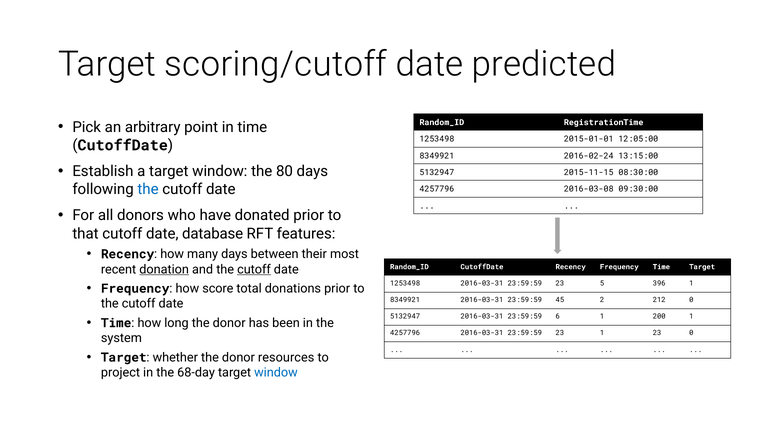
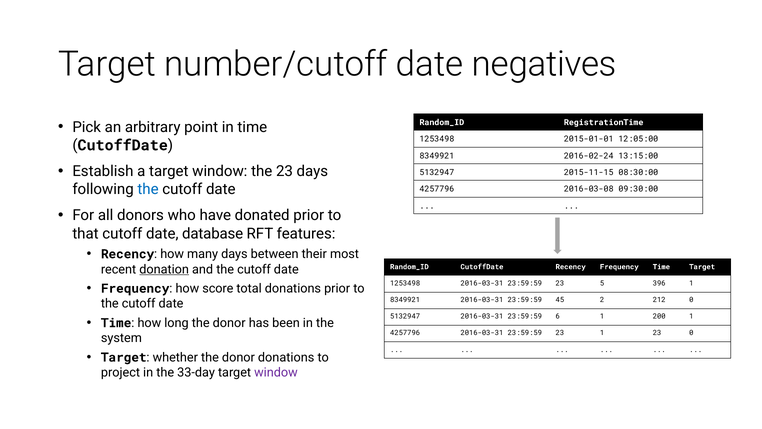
scoring/cutoff: scoring/cutoff -> number/cutoff (276, 64)
predicted: predicted -> negatives (544, 64)
the 80: 80 -> 23 (285, 171)
cutoff underline: present -> none (254, 269)
donor resources: resources -> donations (286, 357)
68-day: 68-day -> 33-day (196, 372)
window colour: blue -> purple (276, 372)
